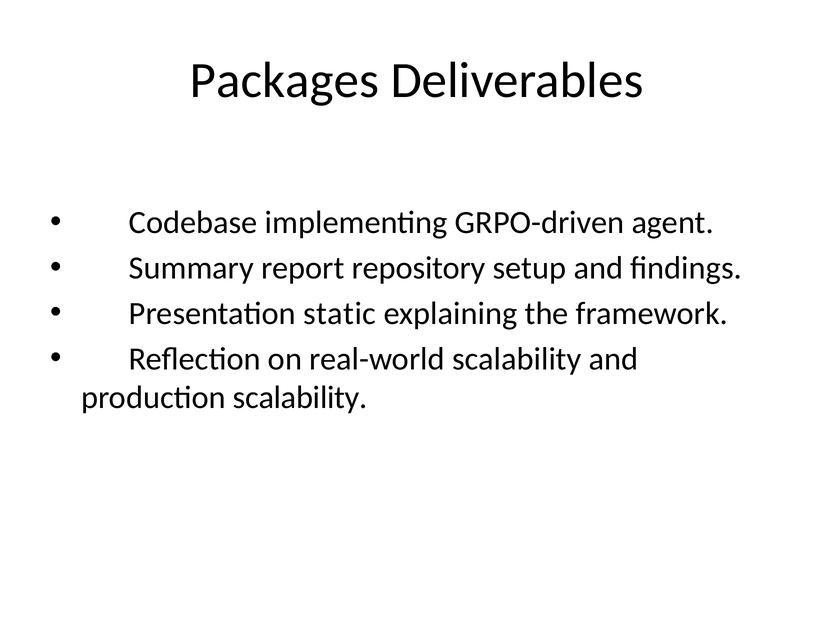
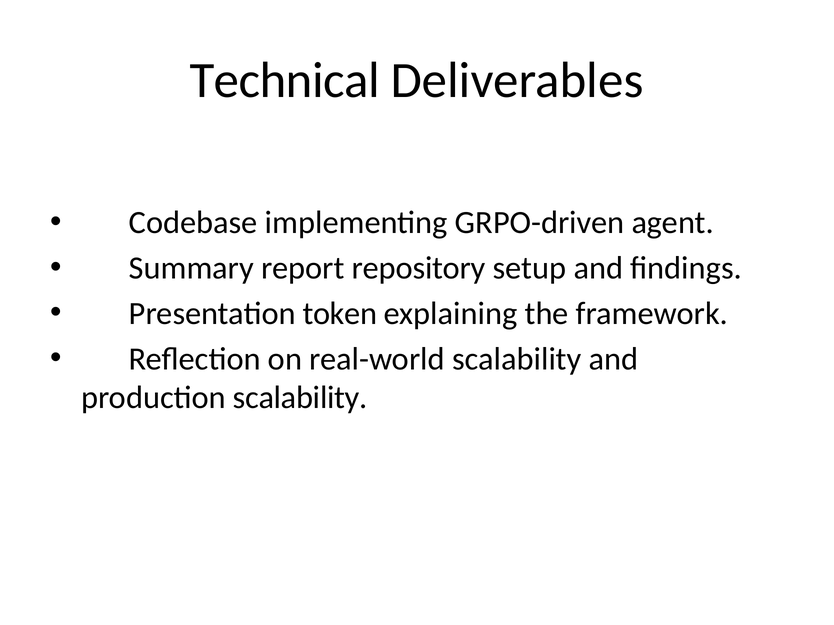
Packages: Packages -> Technical (285, 81)
static: static -> token (340, 314)
